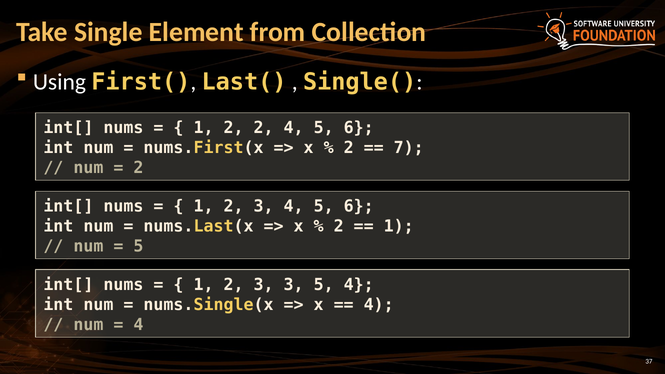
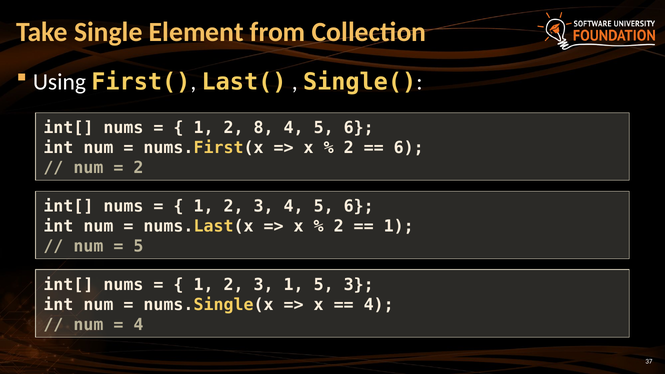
2 2: 2 -> 8 (264, 128)
7: 7 -> 6 (409, 148)
3 3: 3 -> 1 (294, 285)
5 4: 4 -> 3 (359, 285)
